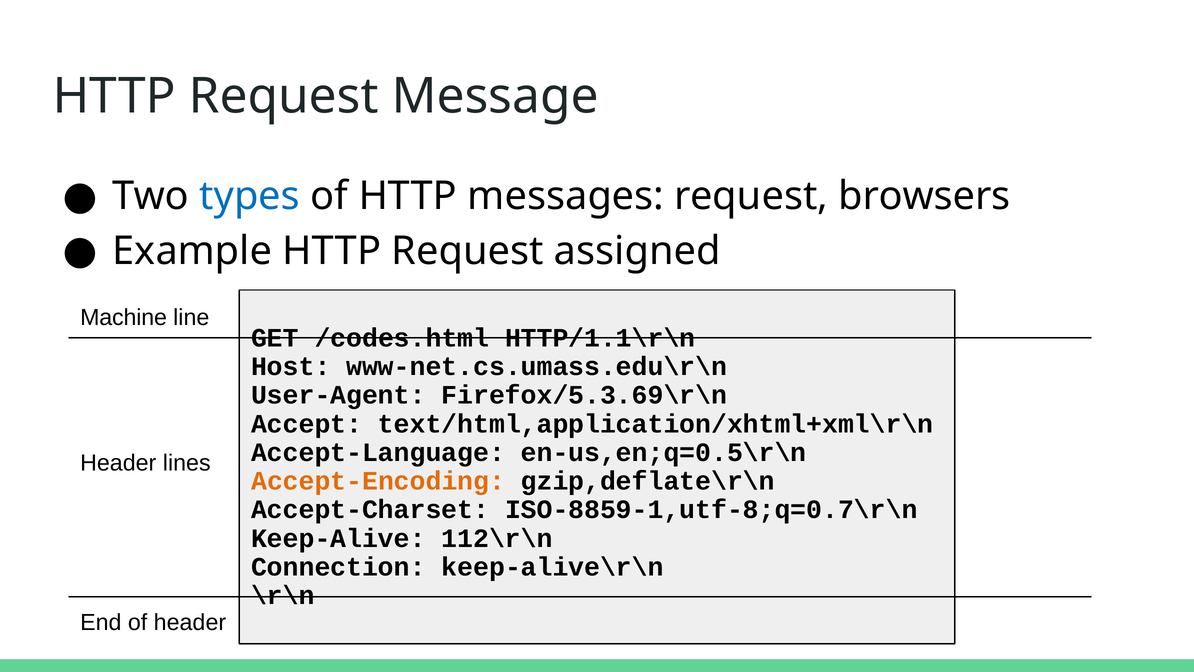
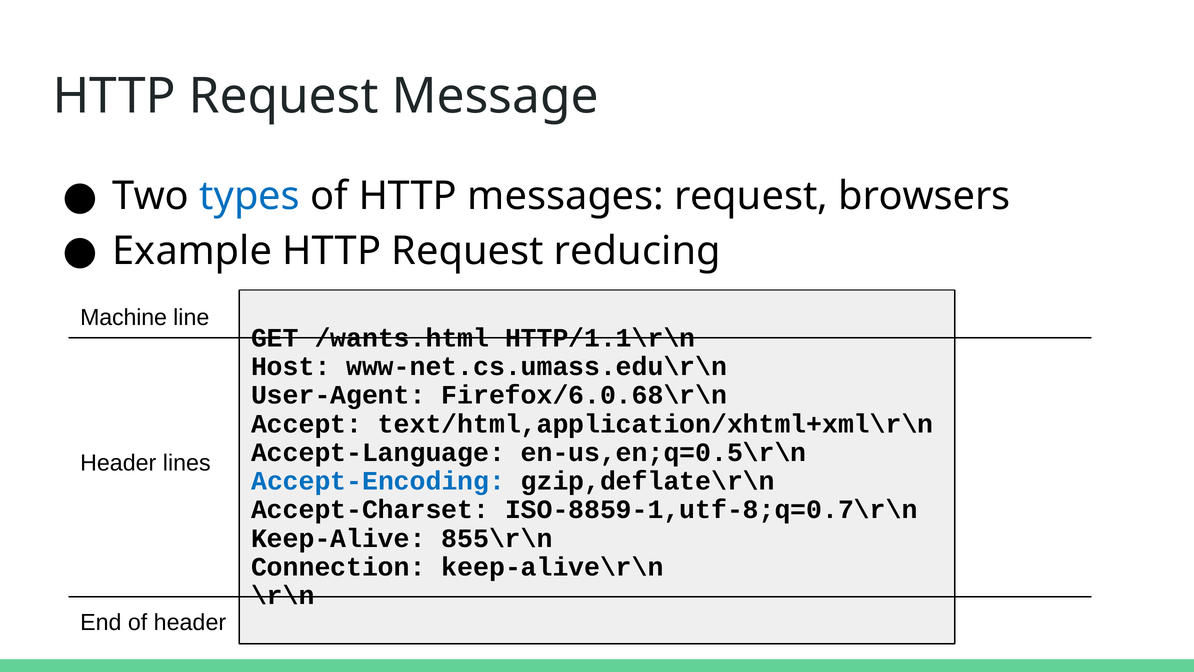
assigned: assigned -> reducing (637, 251)
/codes.html: /codes.html -> /wants.html (402, 338)
Firefox/5.3.69\r\n: Firefox/5.3.69\r\n -> Firefox/6.0.68\r\n (584, 395)
Accept-Encoding colour: orange -> blue (378, 481)
112\r\n: 112\r\n -> 855\r\n (497, 538)
